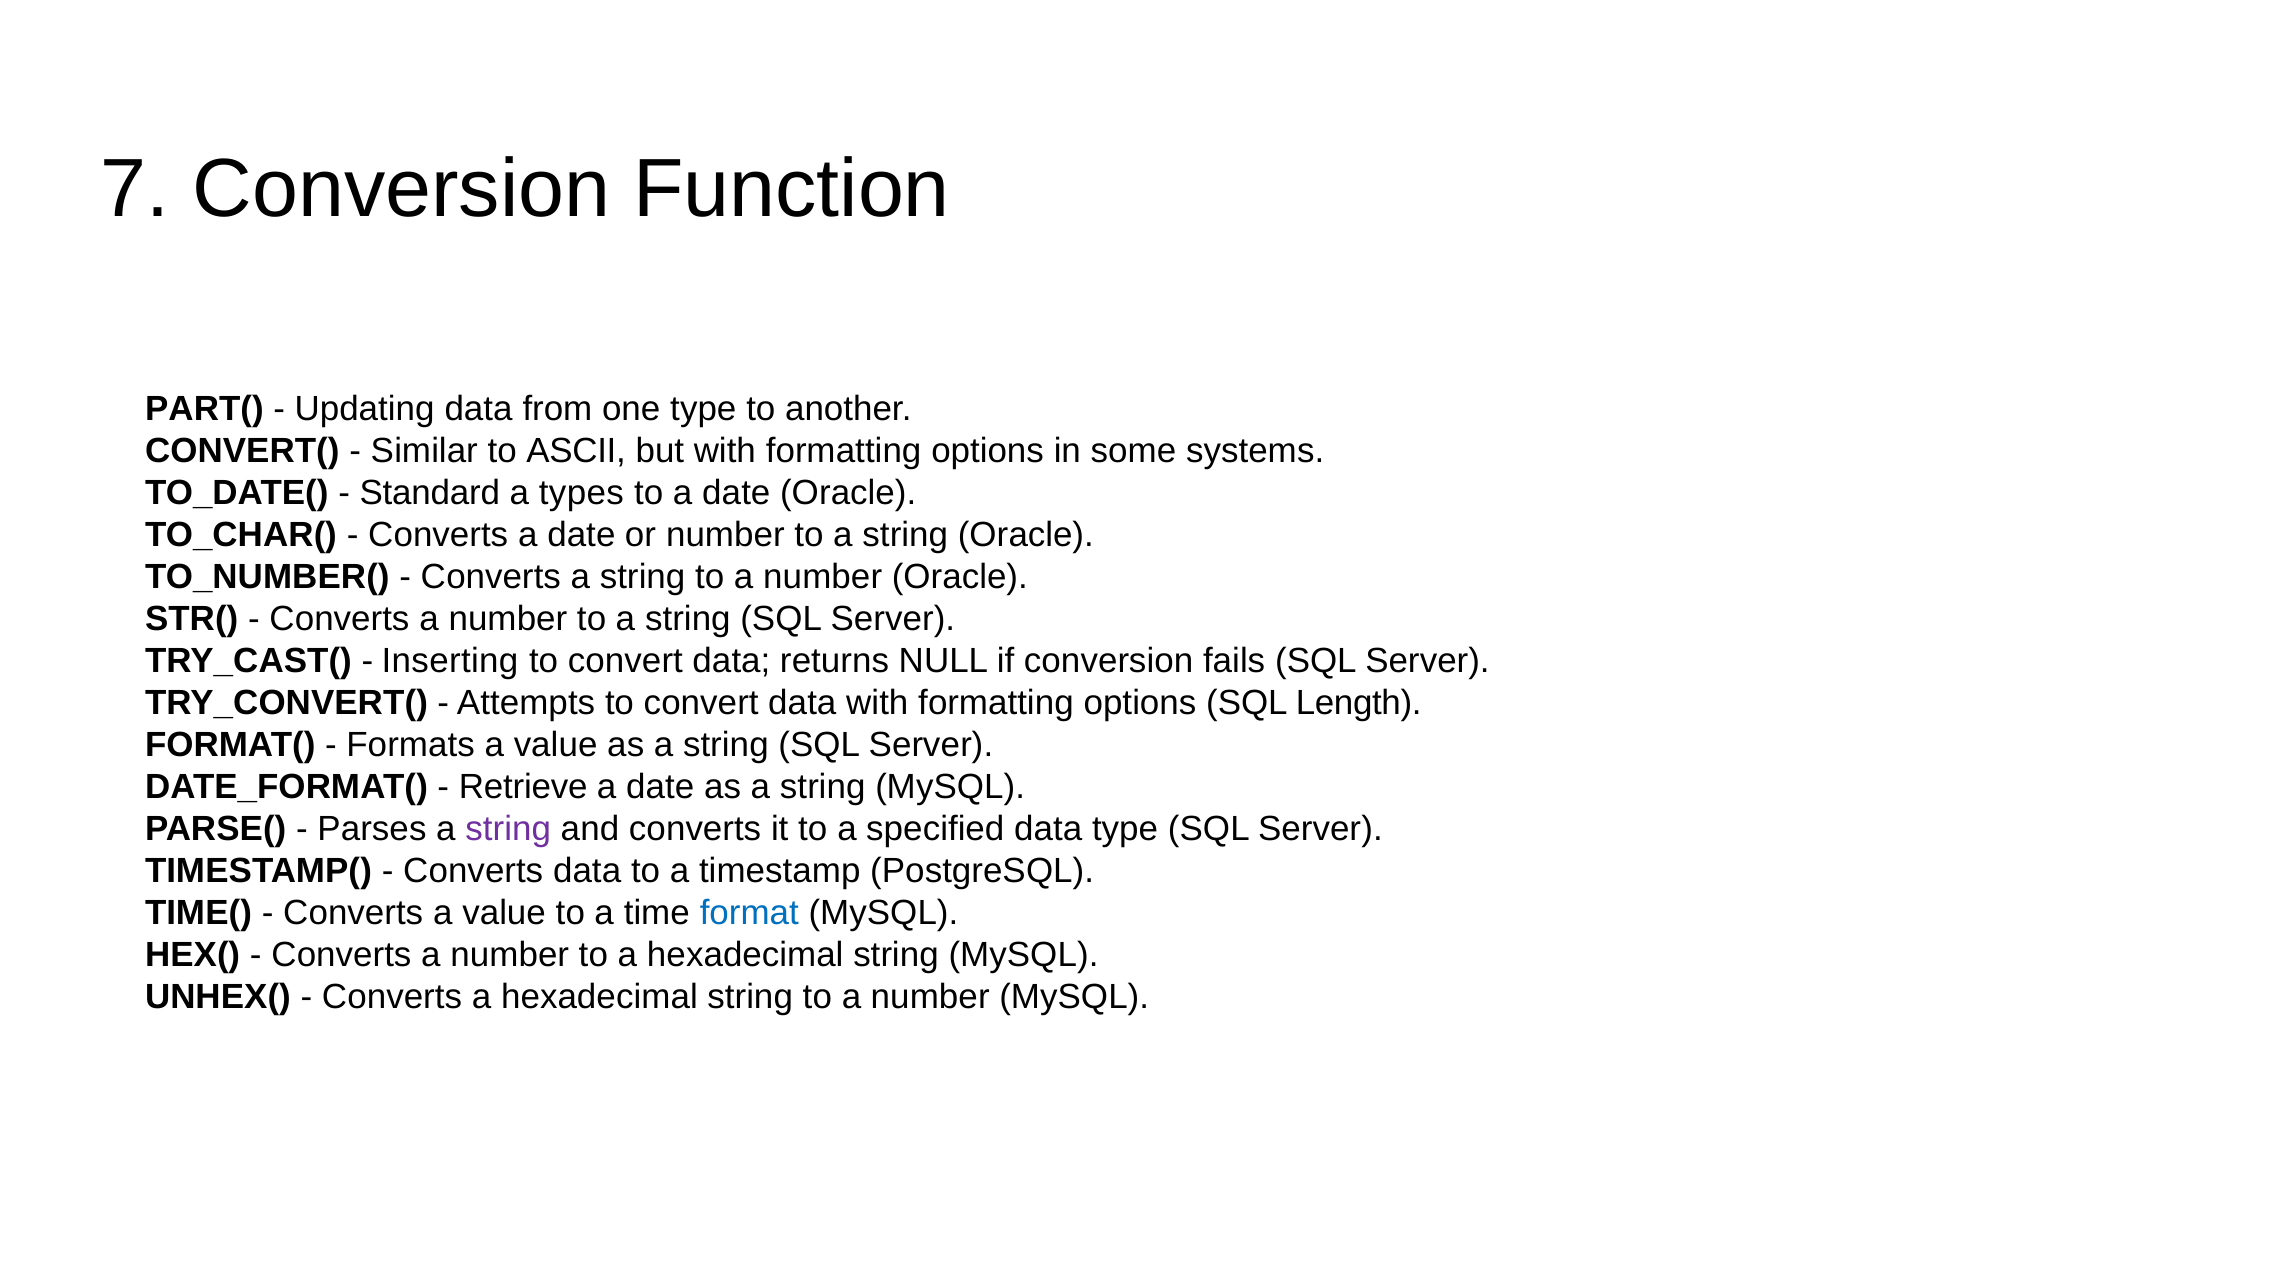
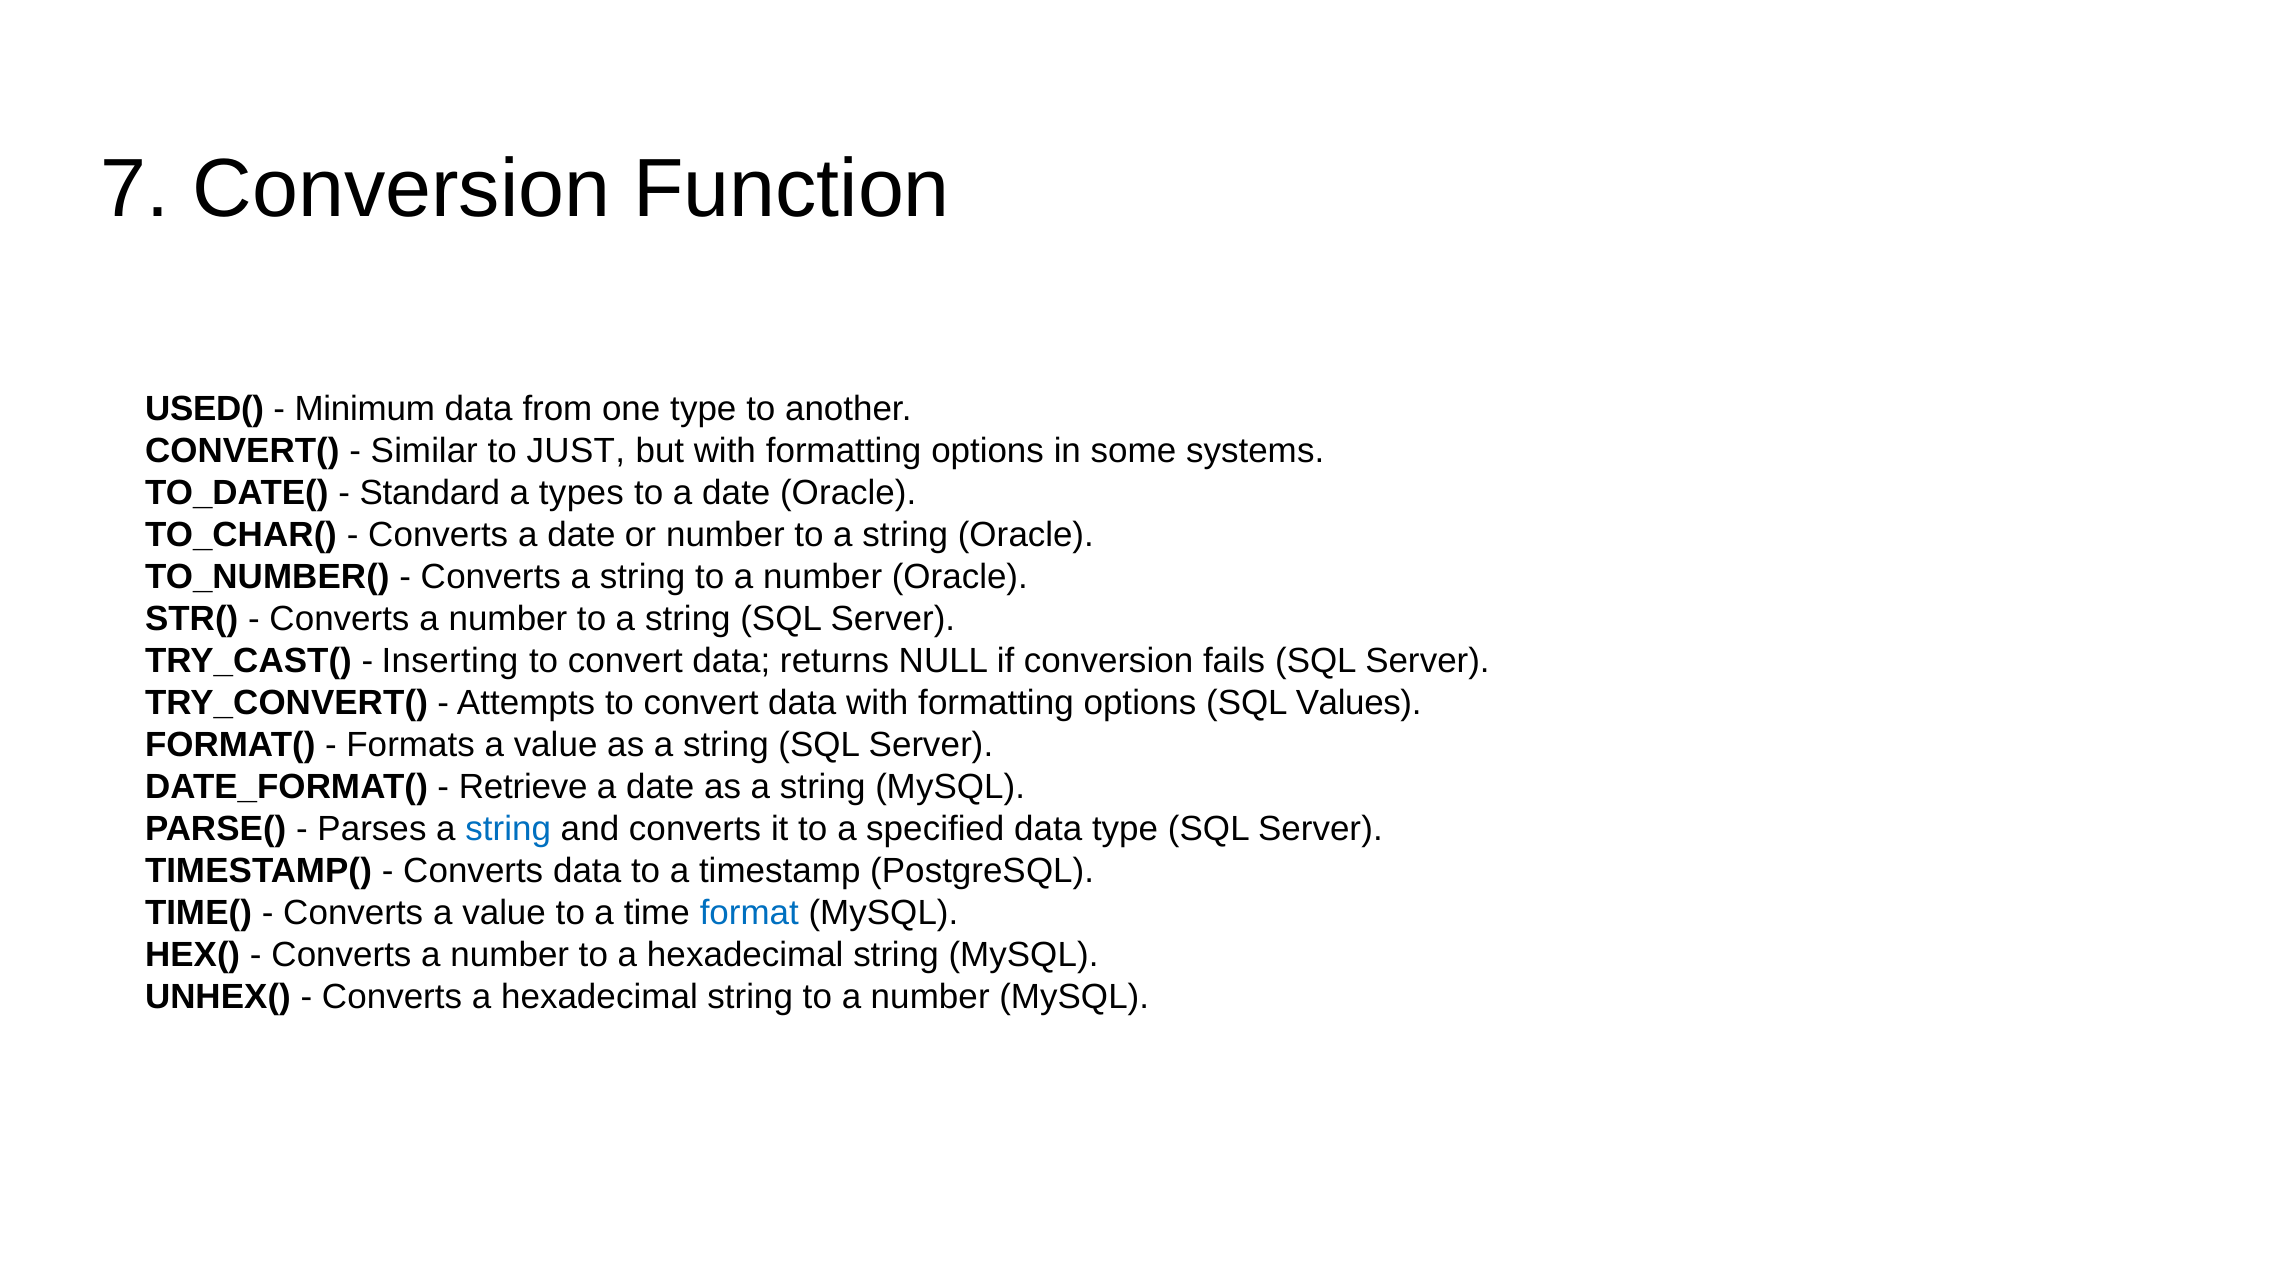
PART(: PART( -> USED( (205, 409)
Updating: Updating -> Minimum (365, 409)
ASCII: ASCII -> JUST (576, 451)
Length: Length -> Values (1359, 703)
string colour: purple -> blue (508, 829)
